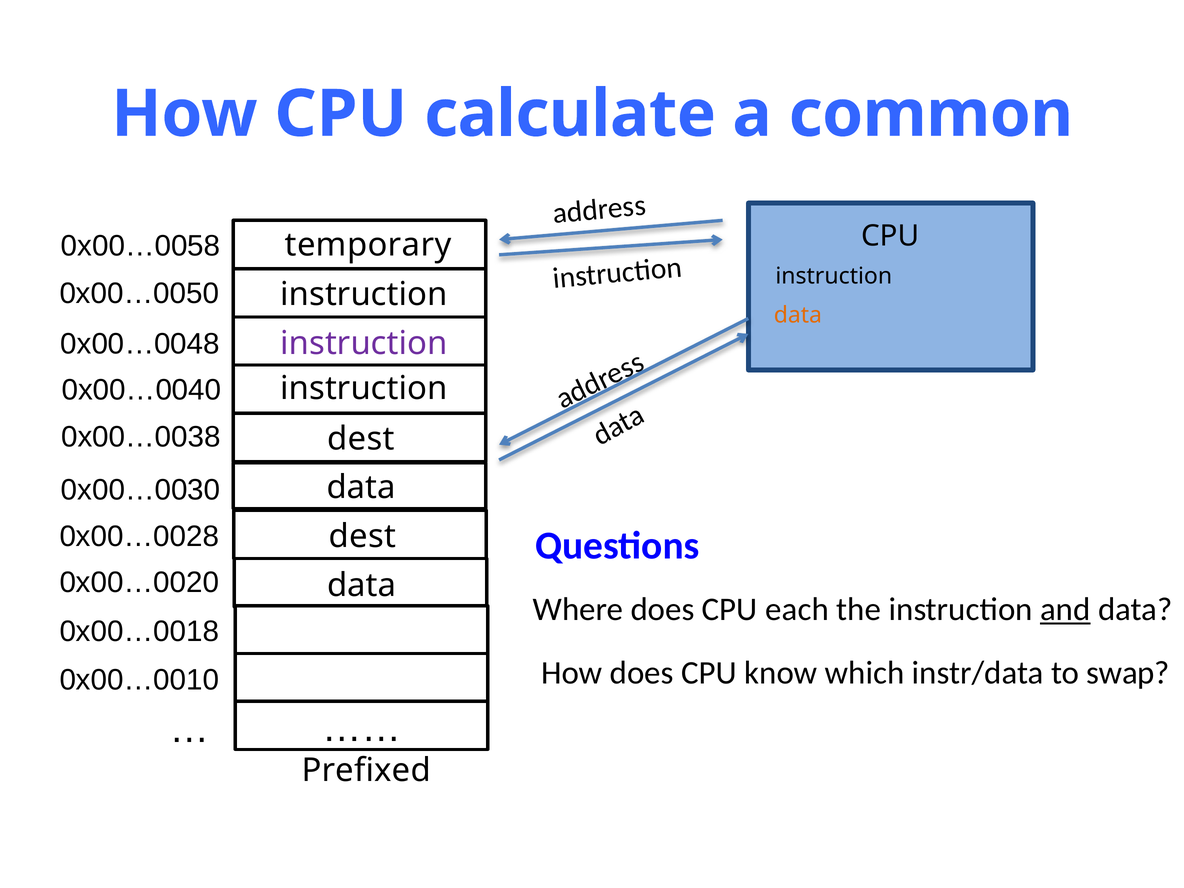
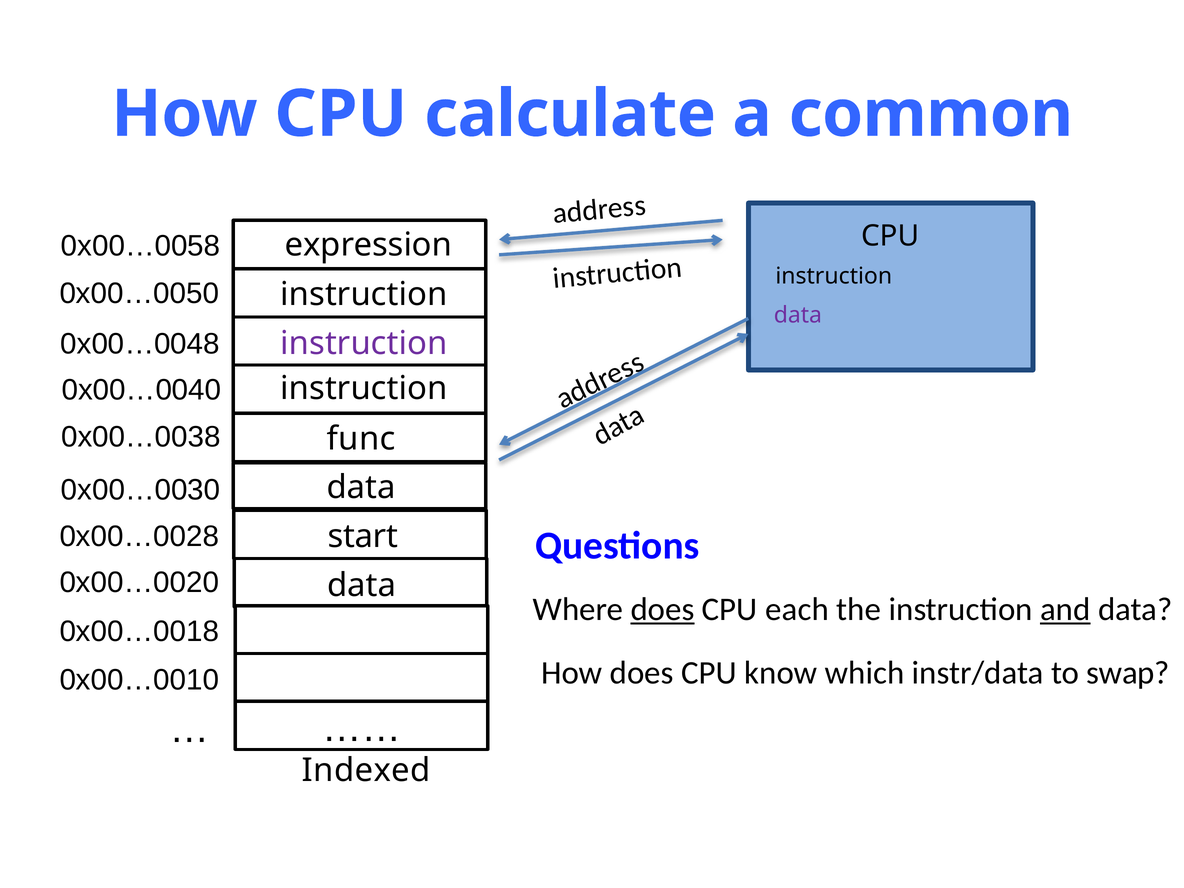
temporary: temporary -> expression (368, 245)
data colour: orange -> purple (798, 315)
dest: dest -> func (361, 439)
dest: dest -> start (363, 536)
does underline: none -> present (663, 609)
Prefixed: Prefixed -> Indexed (366, 770)
